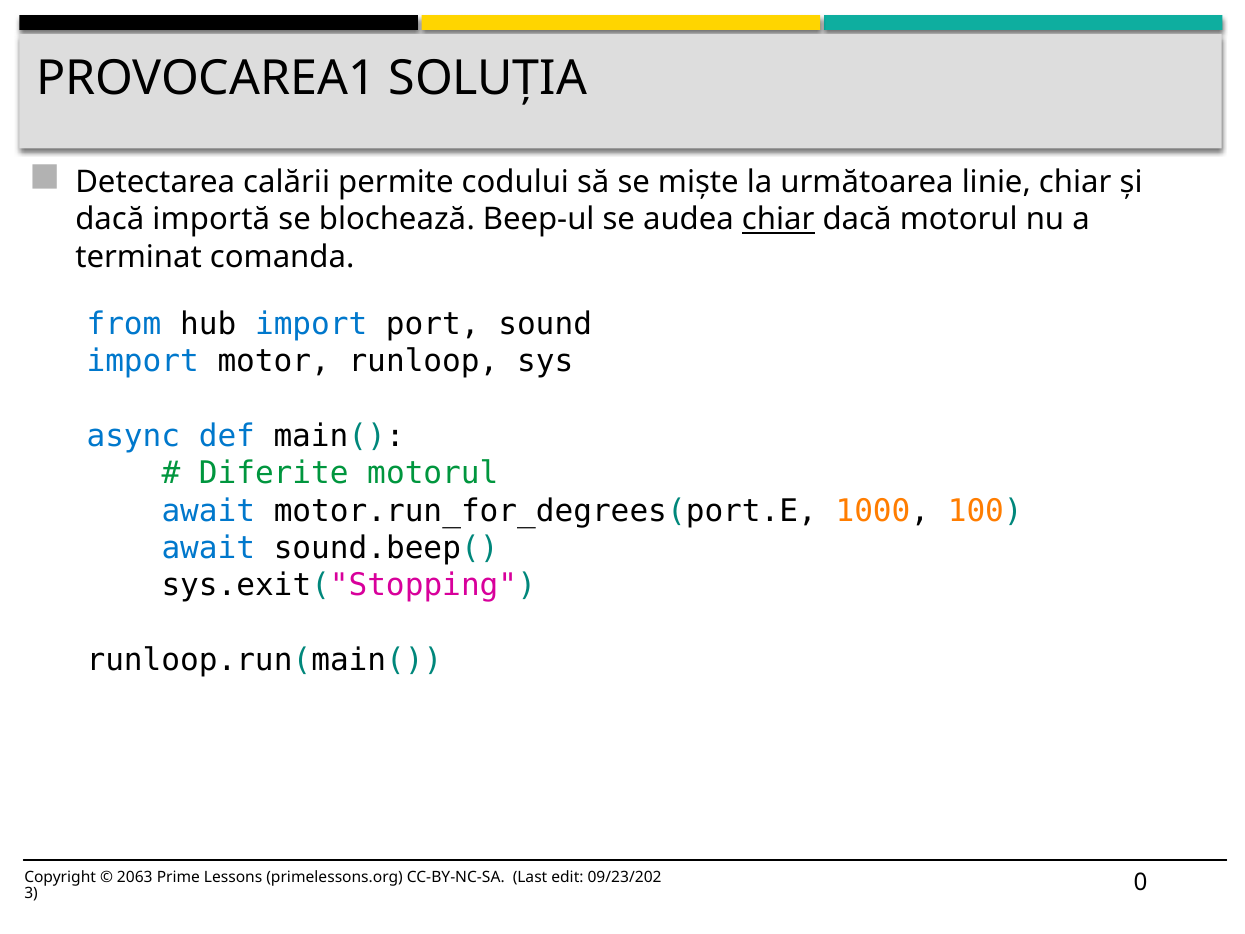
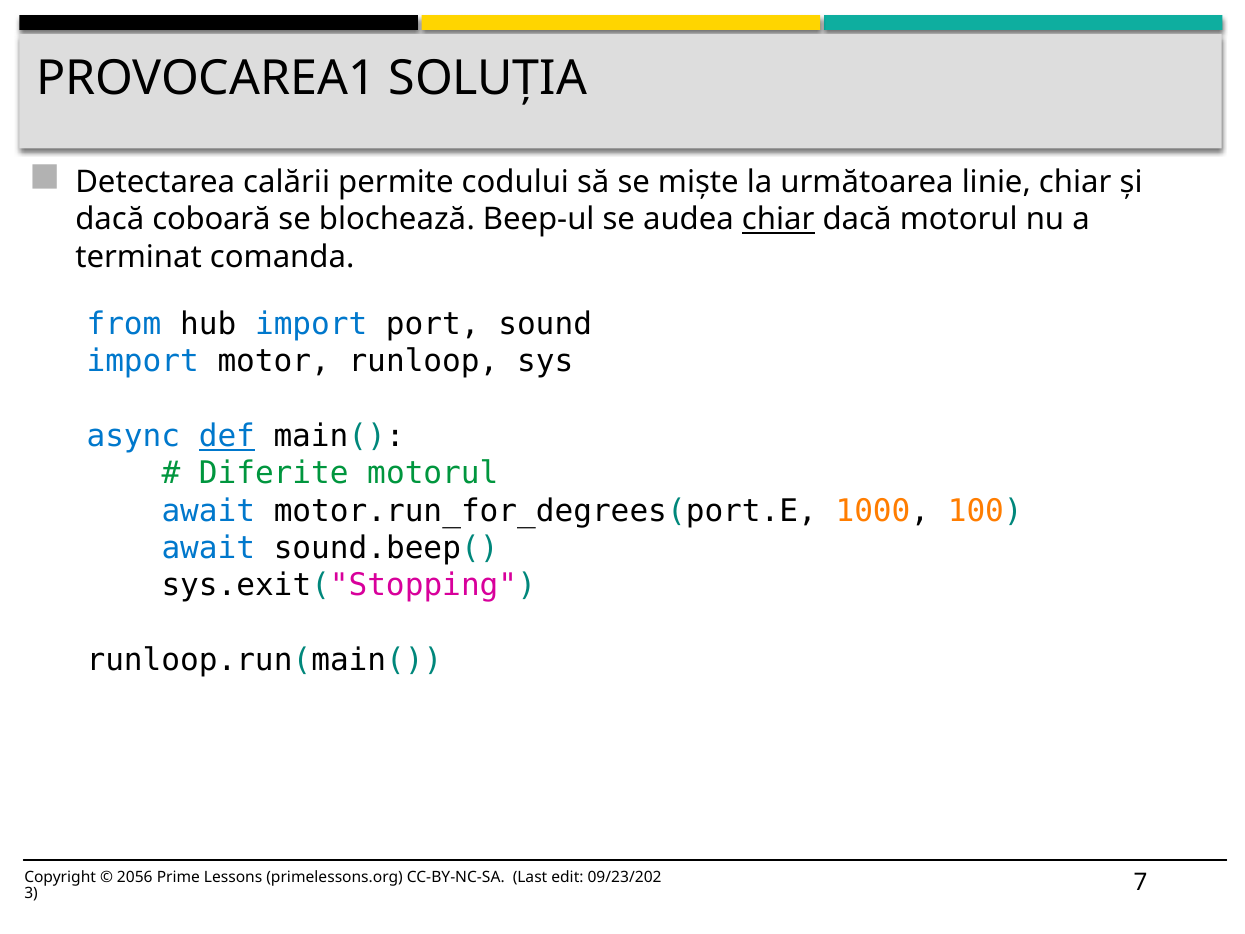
importă: importă -> coboară (211, 220)
def underline: none -> present (227, 436)
2063: 2063 -> 2056 (135, 877)
0: 0 -> 7 (1141, 882)
